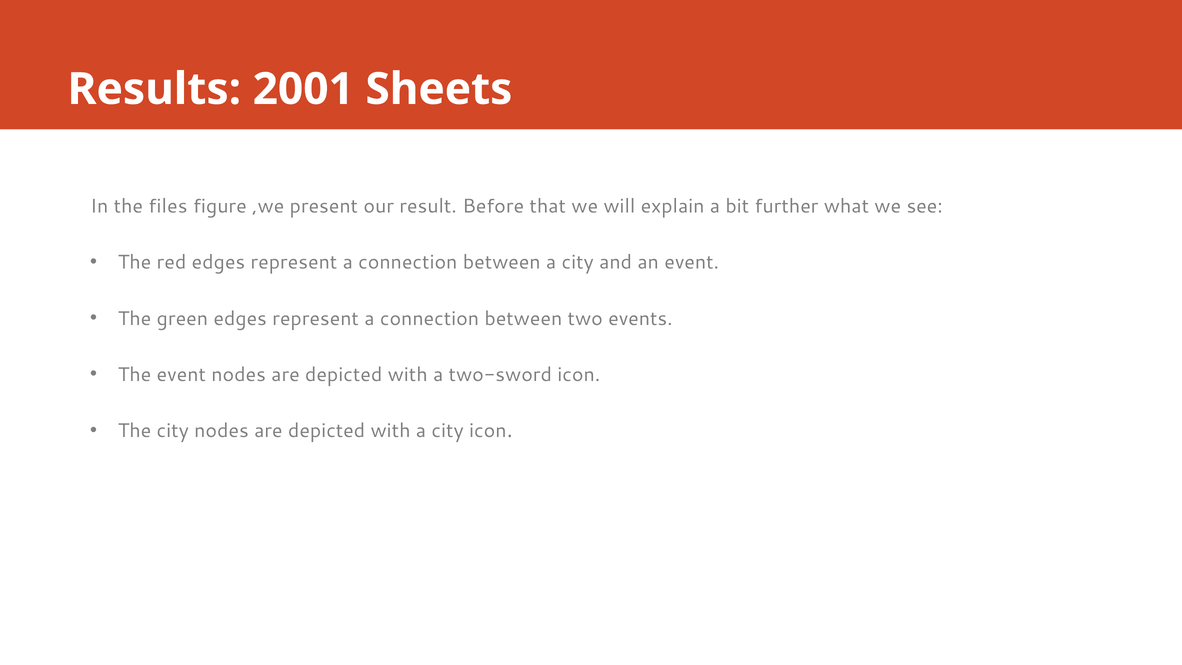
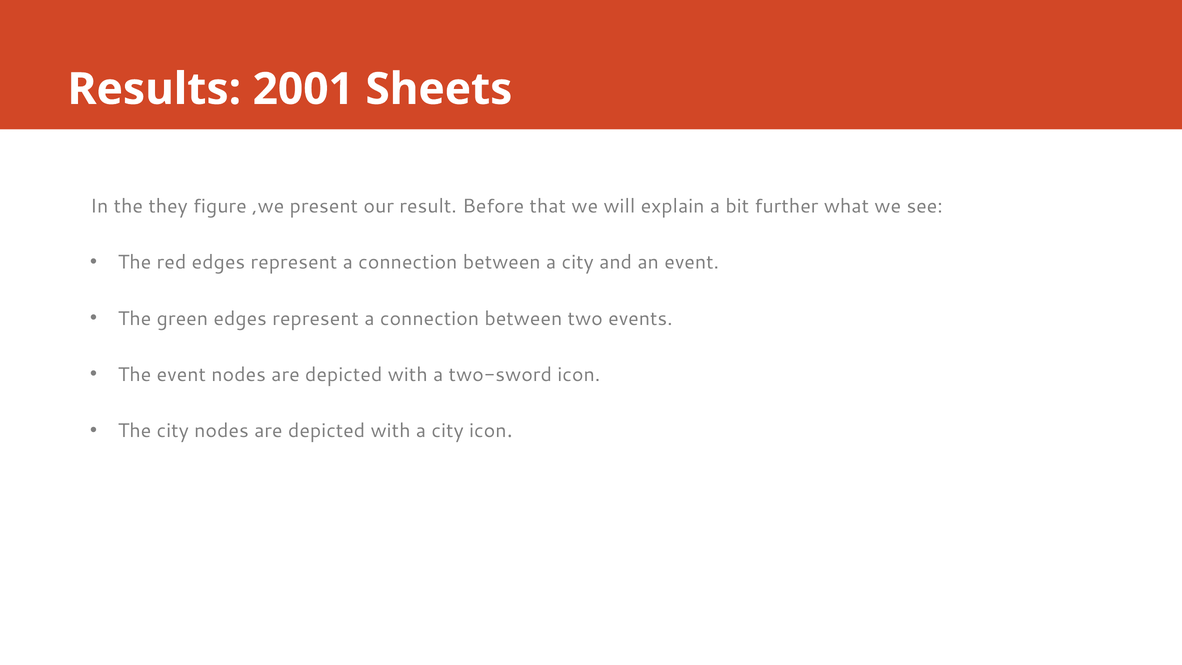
files: files -> they (168, 206)
